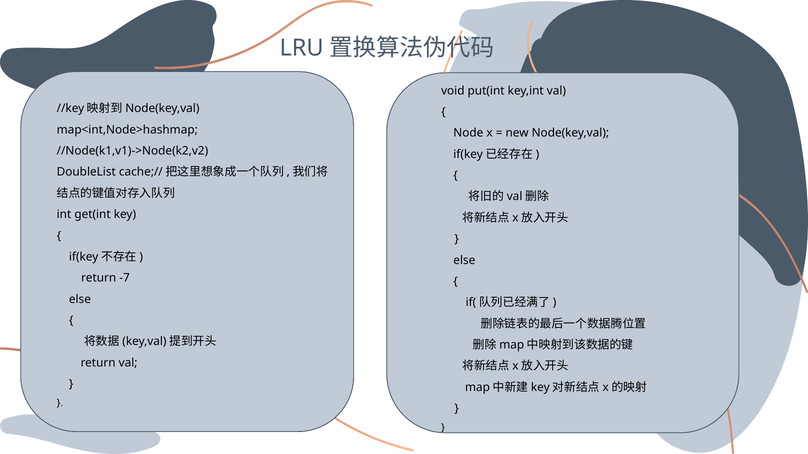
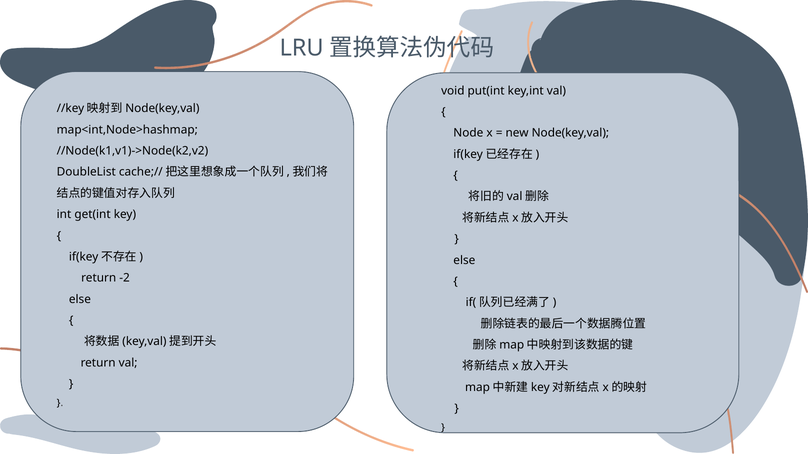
-7: -7 -> -2 (125, 278)
